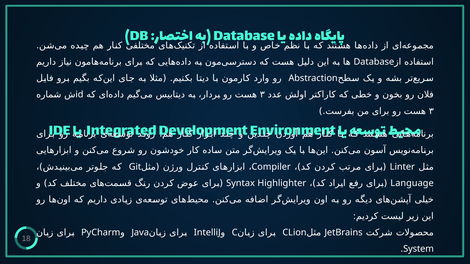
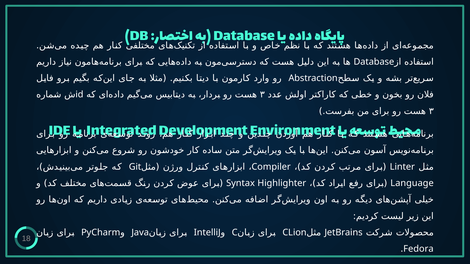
System: System -> Fedora (418, 249)
